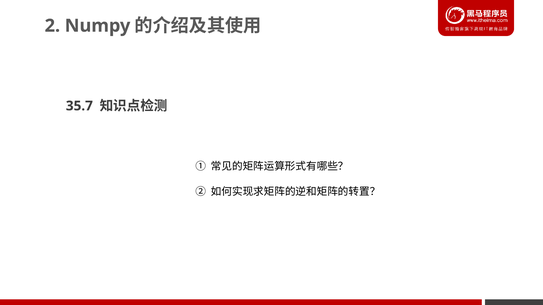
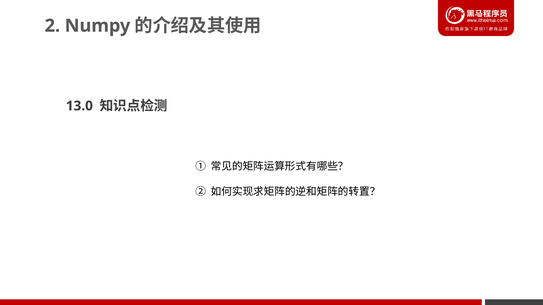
35.7: 35.7 -> 13.0 (79, 106)
